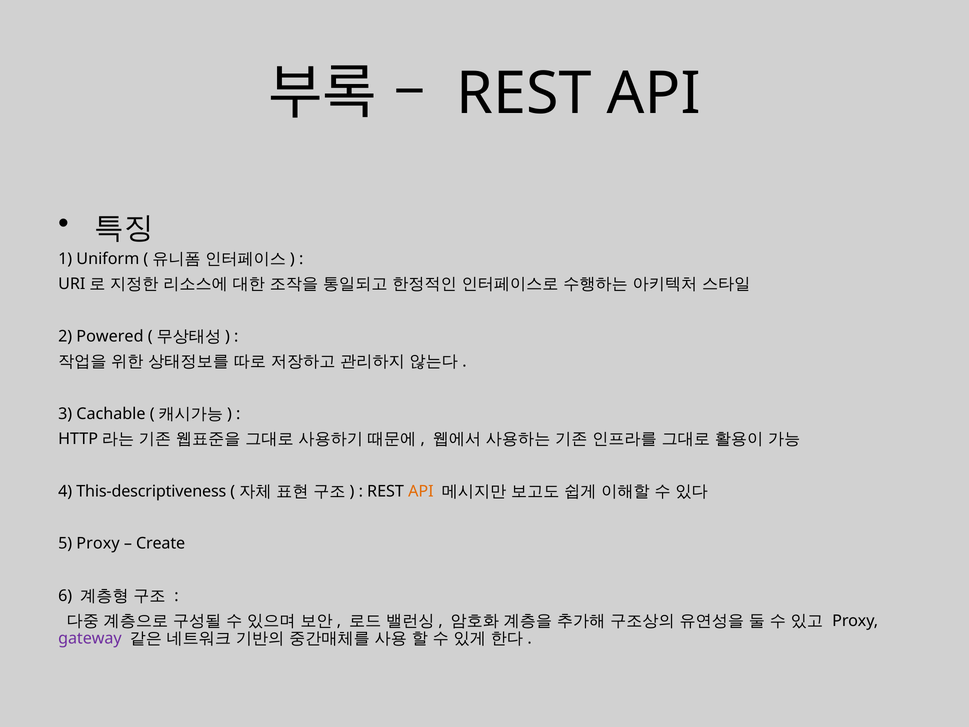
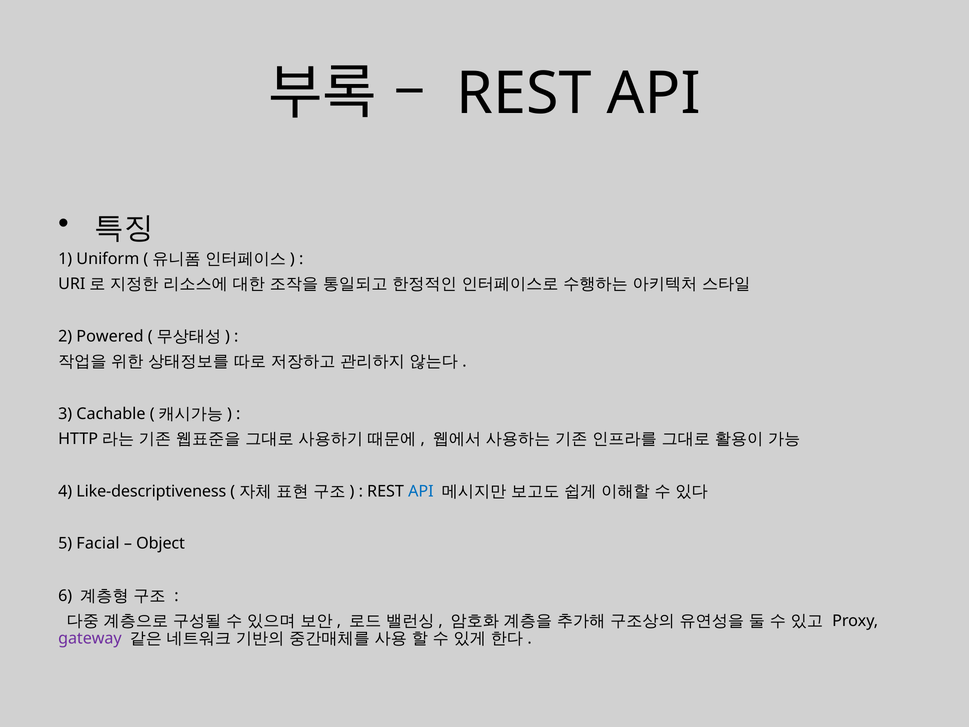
This-descriptiveness: This-descriptiveness -> Like-descriptiveness (151, 491)
API colour: orange -> blue (421, 491)
5 Proxy: Proxy -> Facial (98, 543)
Create: Create -> Object (161, 543)
